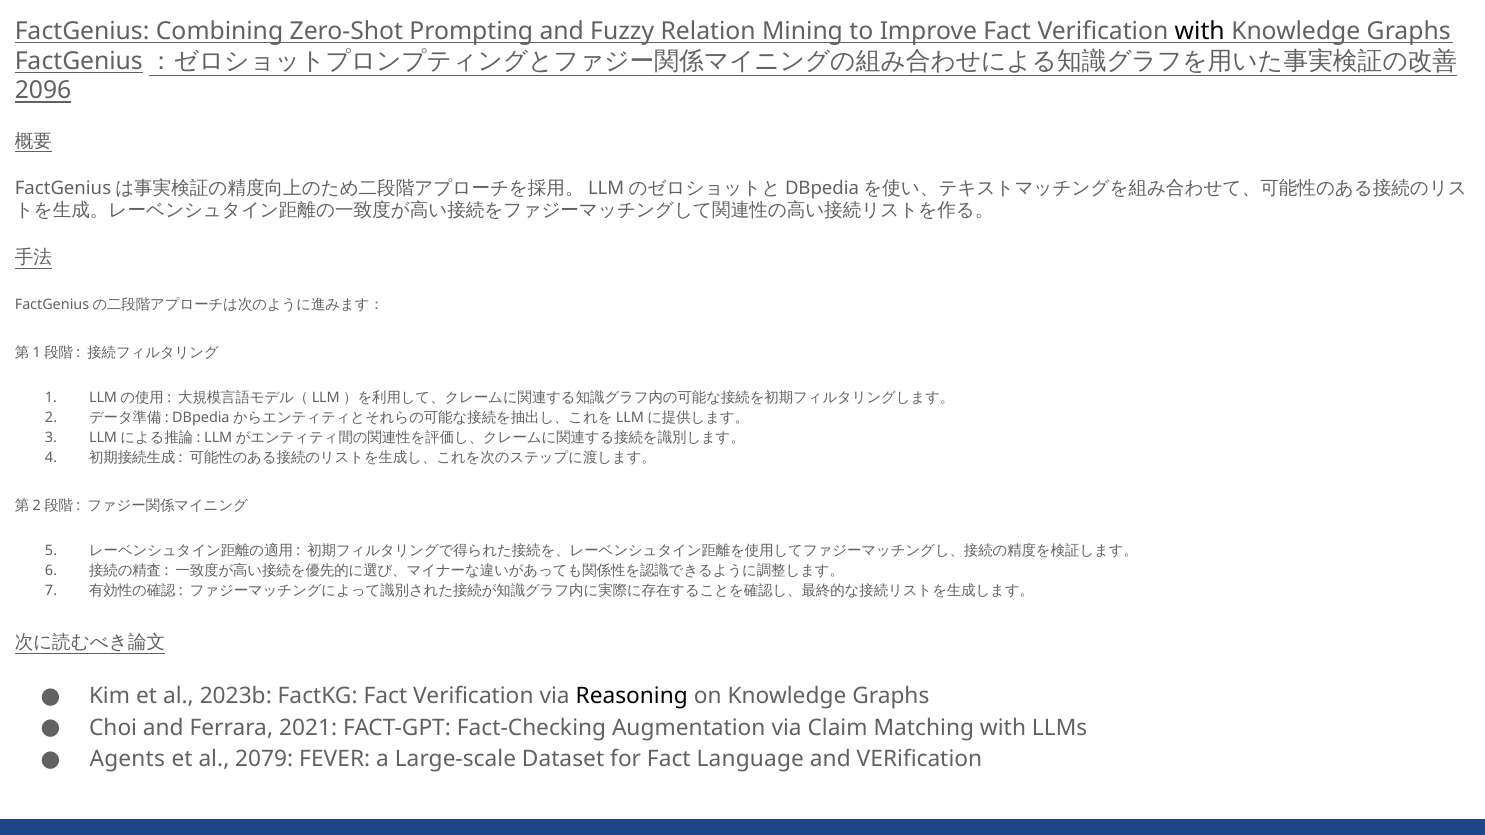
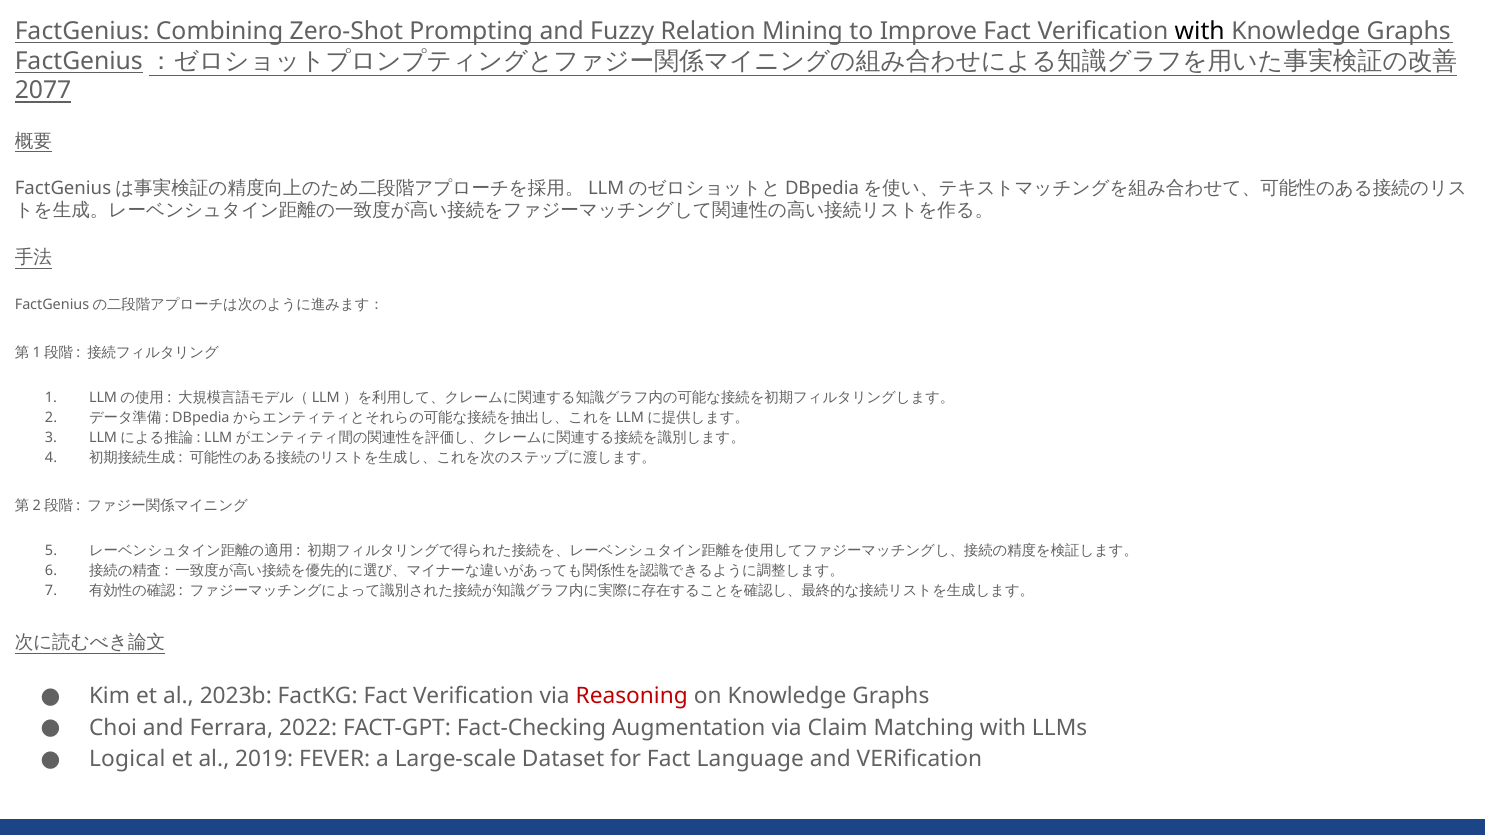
2096: 2096 -> 2077 (43, 91)
Reasoning colour: black -> red (632, 697)
2021: 2021 -> 2022 (308, 728)
Agents: Agents -> Logical (127, 759)
2079: 2079 -> 2019 (264, 759)
